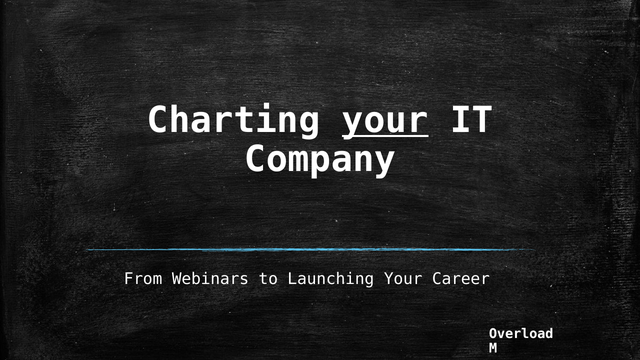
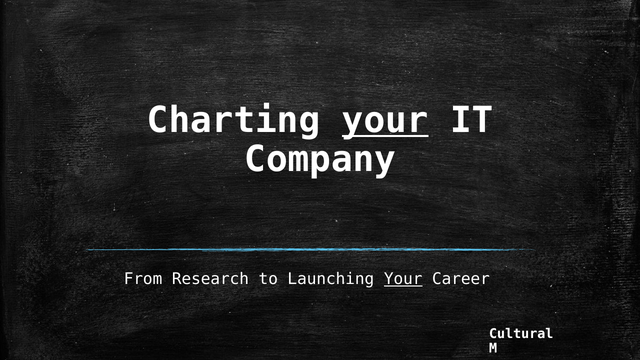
Webinars: Webinars -> Research (210, 279)
Your underline: none -> present (403, 279)
Overload: Overload -> Cultural (521, 334)
